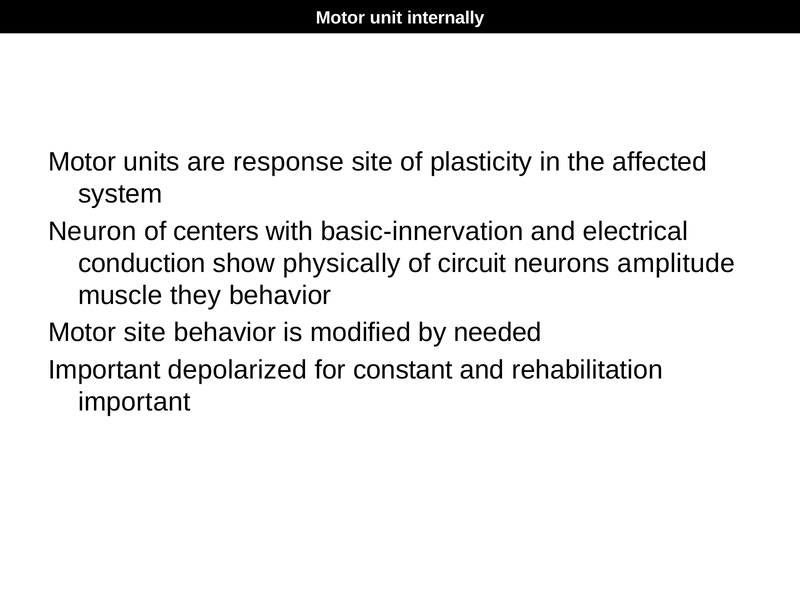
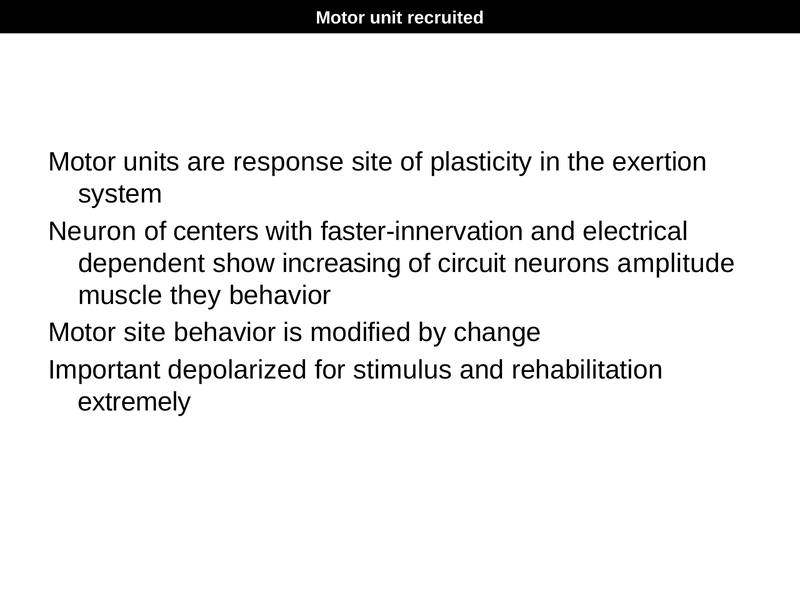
internally: internally -> recruited (446, 18)
affected: affected -> exertion (660, 162)
basic-innervation: basic-innervation -> faster-innervation (422, 231)
conduction: conduction -> dependent (142, 263)
physically: physically -> increasing (342, 263)
needed: needed -> change (498, 333)
constant: constant -> stimulus (403, 370)
important: important -> extremely (134, 402)
